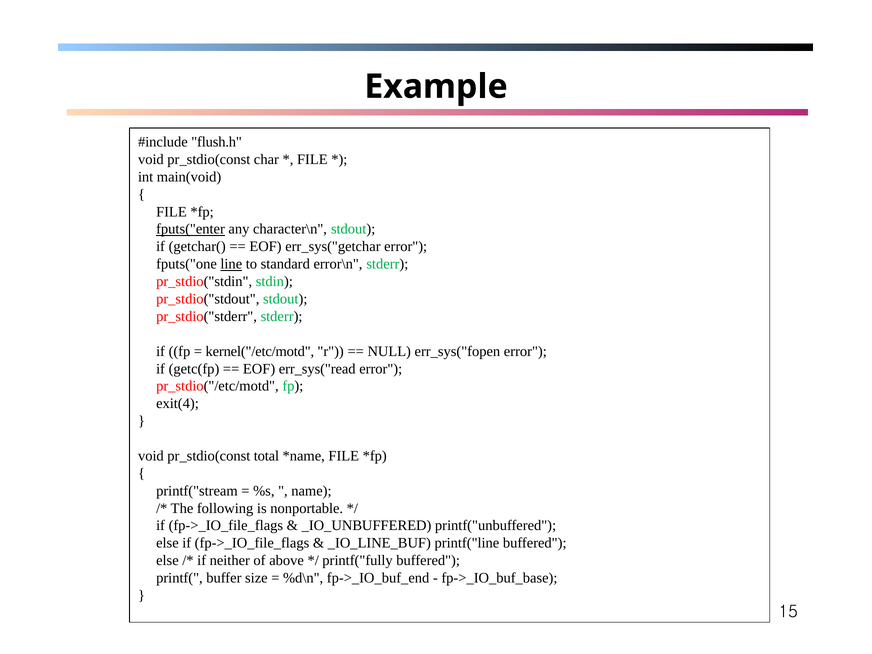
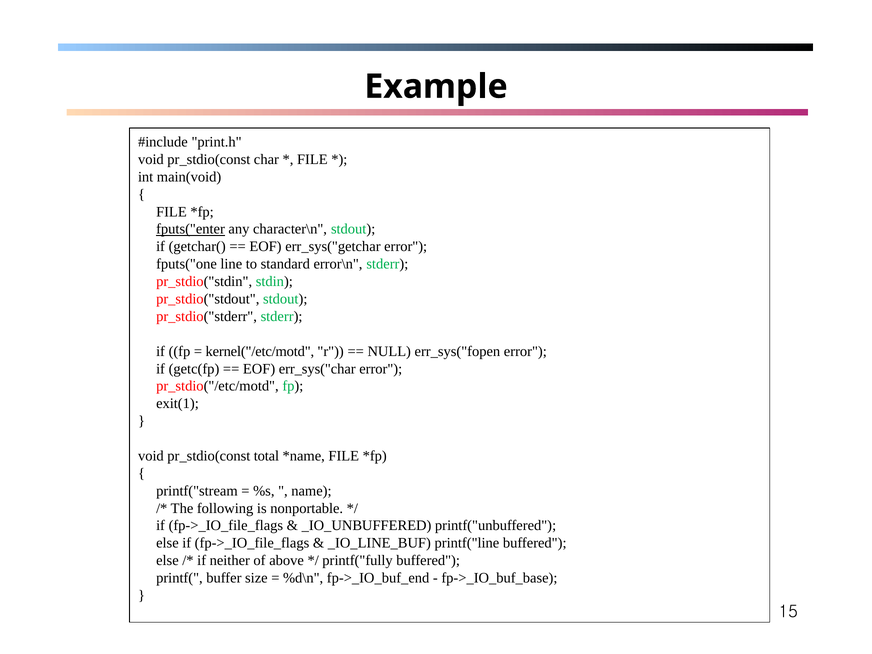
flush.h: flush.h -> print.h (217, 142)
line underline: present -> none (231, 264)
err_sys("read: err_sys("read -> err_sys("char (317, 369)
exit(4: exit(4 -> exit(1 (177, 404)
